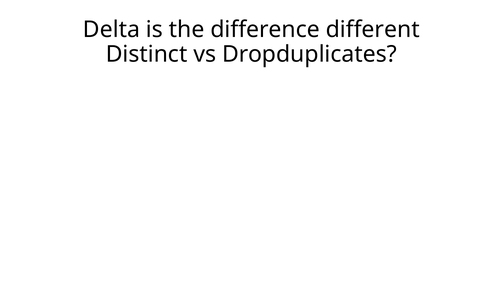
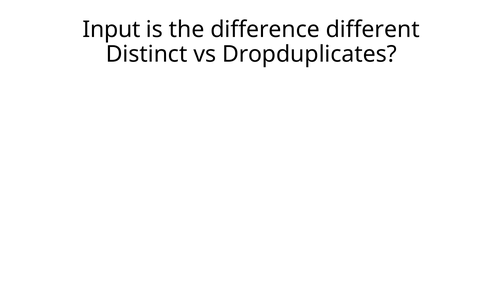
Delta: Delta -> Input (112, 29)
